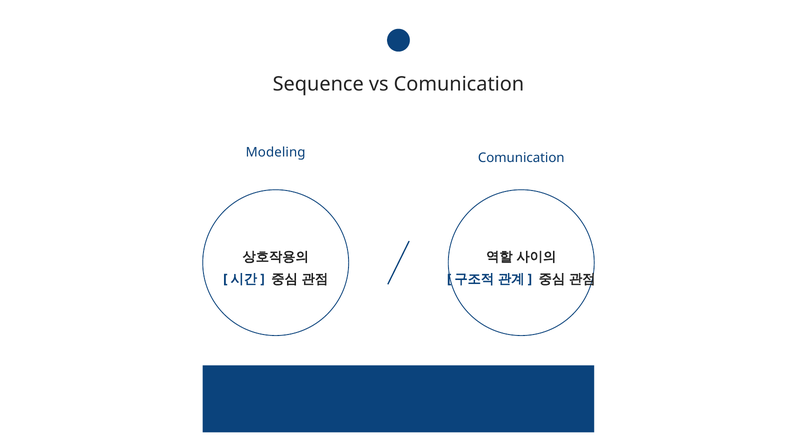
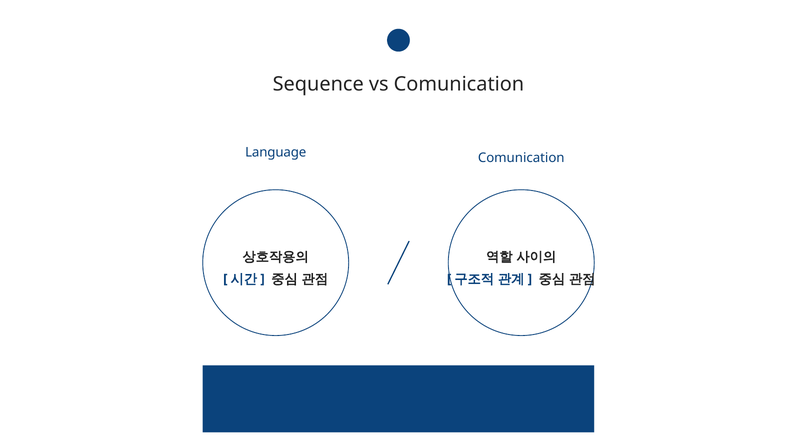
Modeling: Modeling -> Language (276, 153)
